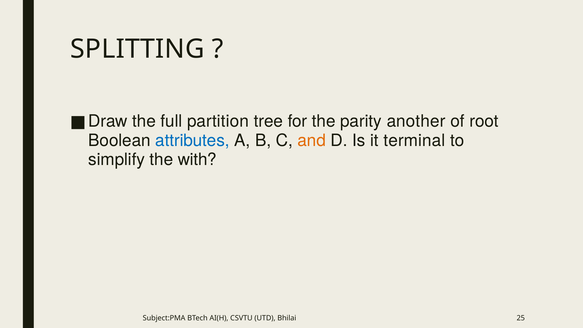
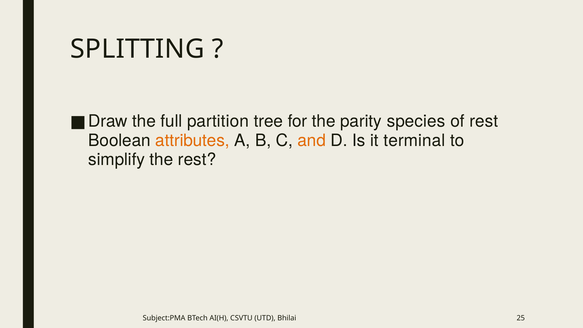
another: another -> species (416, 121)
of root: root -> rest (484, 121)
attributes colour: blue -> orange (192, 140)
the with: with -> rest (197, 160)
